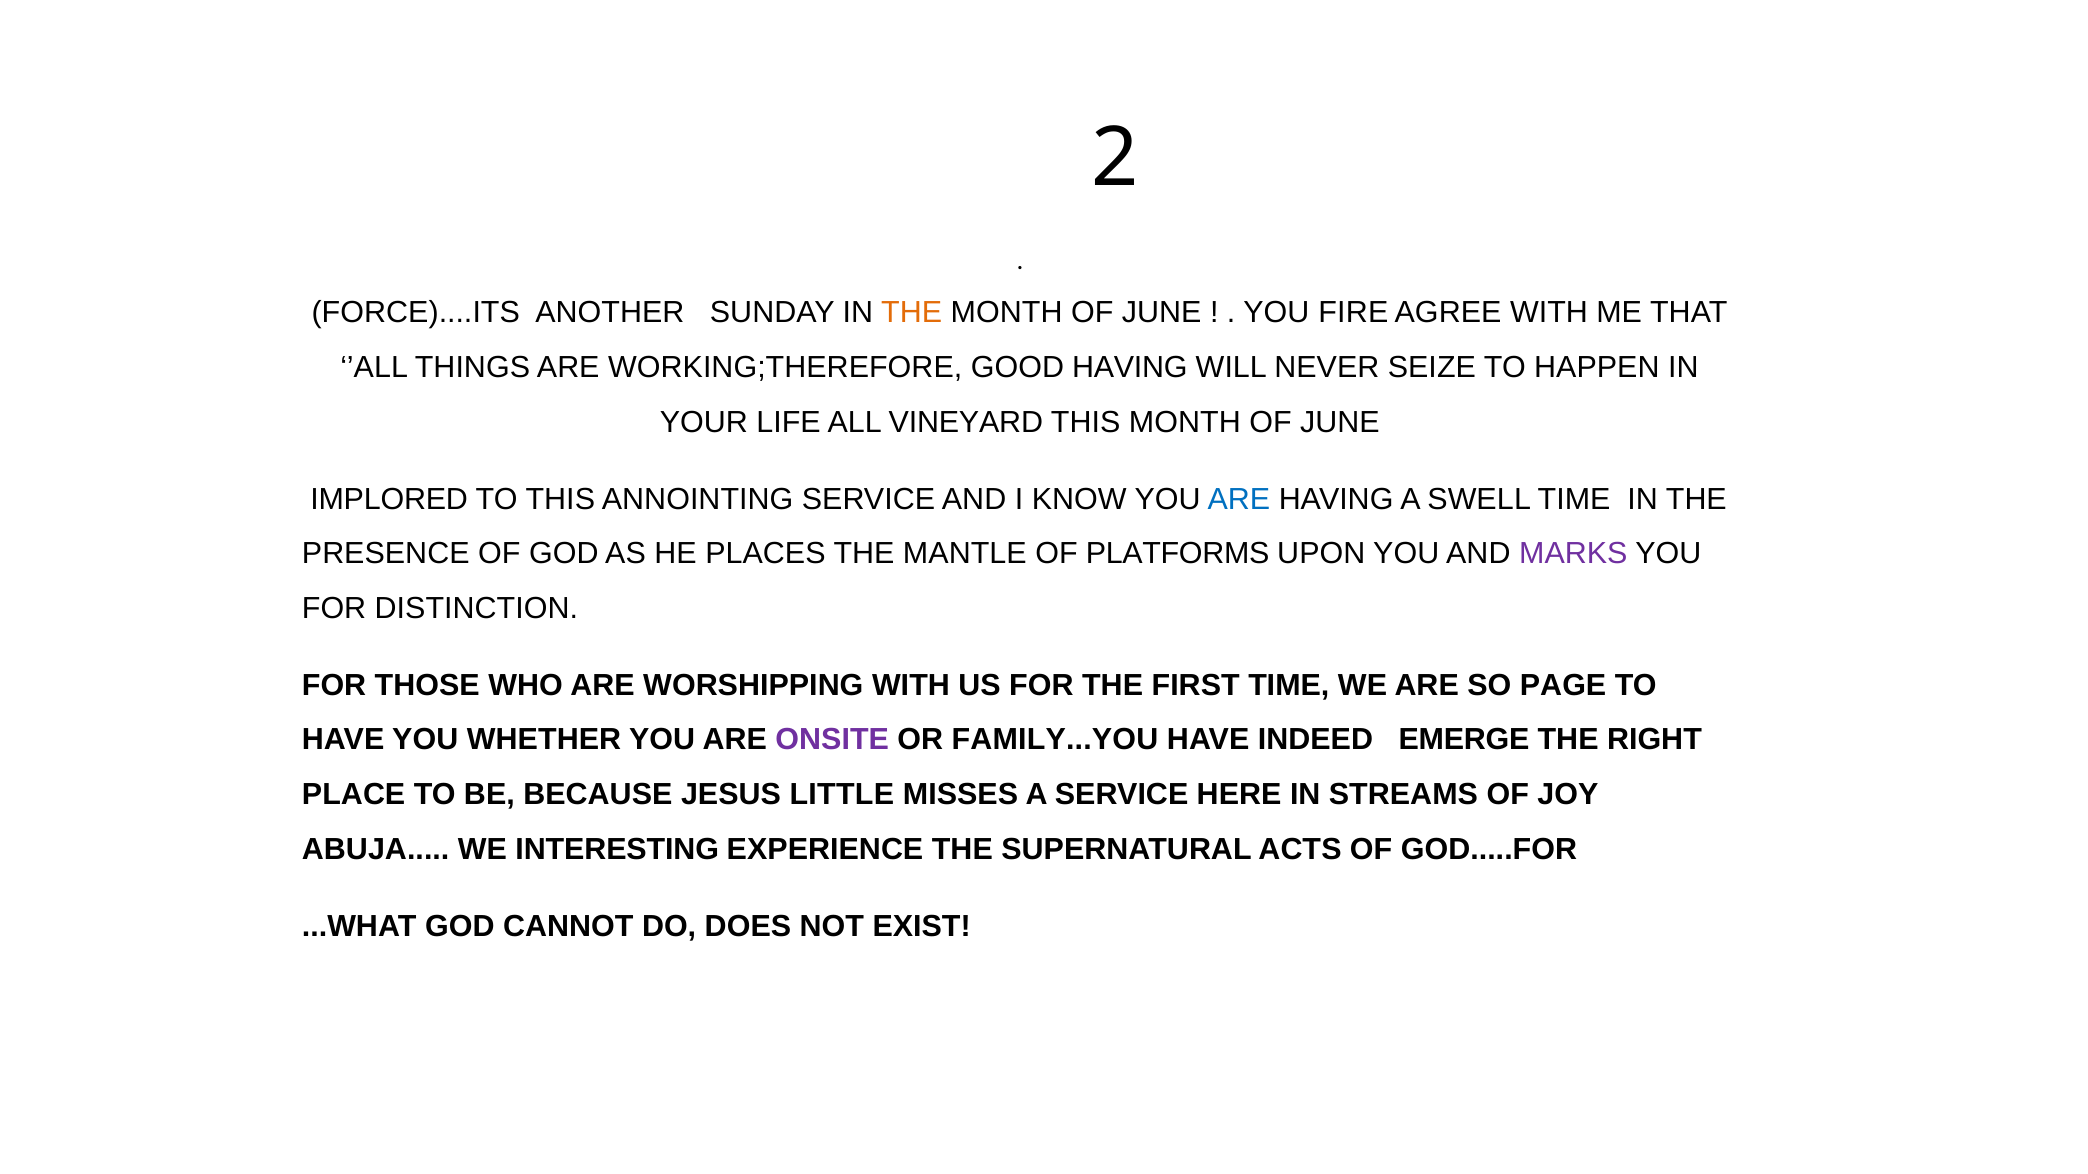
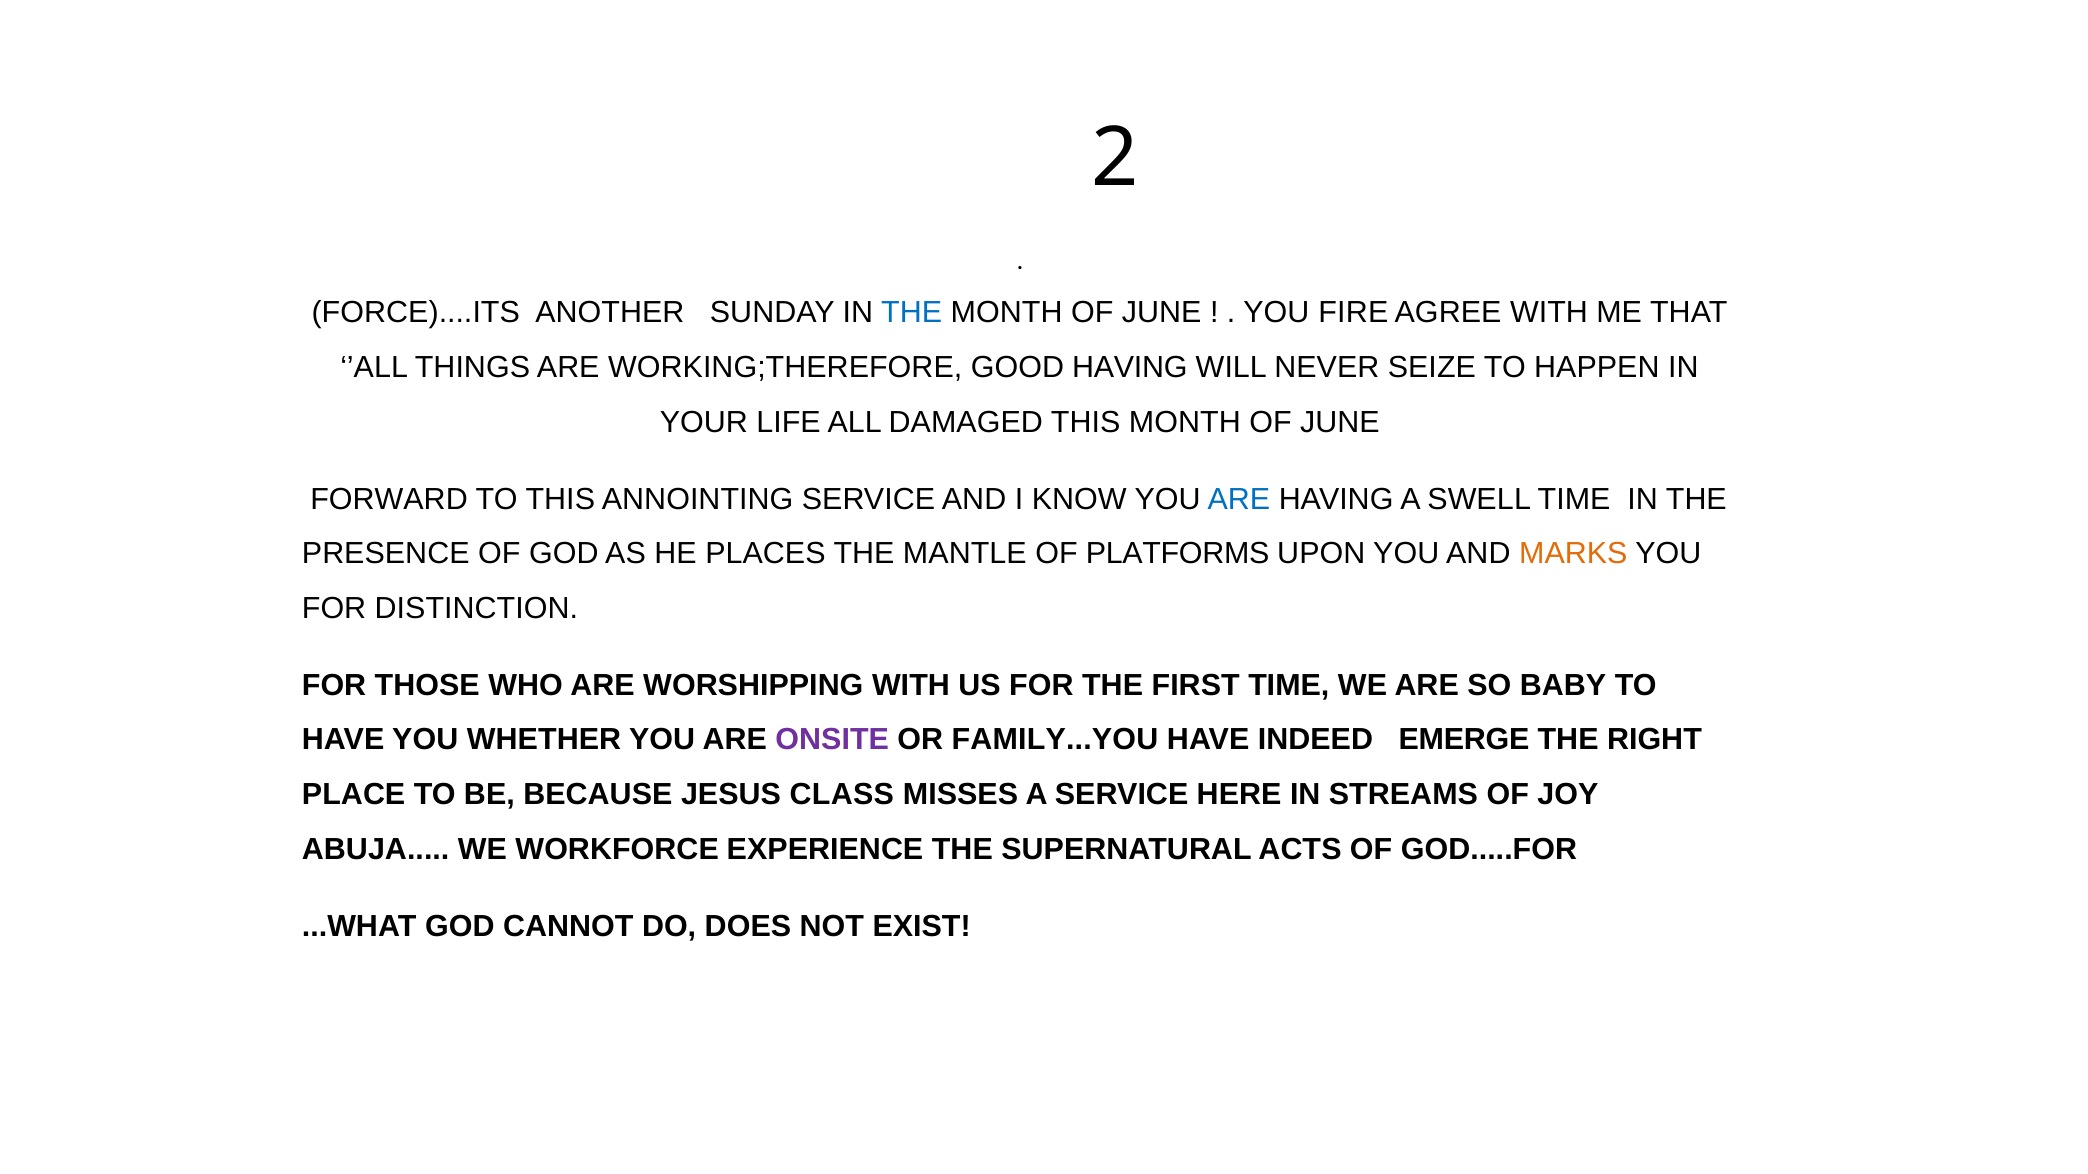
THE colour: orange -> blue (912, 313)
VINEYARD: VINEYARD -> DAMAGED (966, 423)
IMPLORED: IMPLORED -> FORWARD (389, 499)
MARKS colour: purple -> orange (1573, 554)
PAGE: PAGE -> BABY (1563, 685)
LITTLE: LITTLE -> CLASS (842, 795)
INTERESTING: INTERESTING -> WORKFORCE (617, 850)
